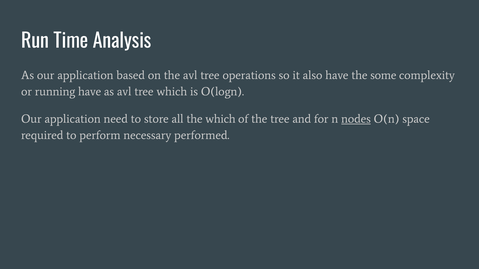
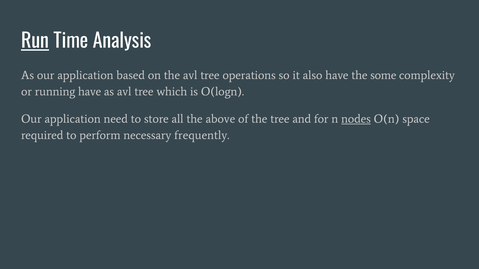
Run underline: none -> present (35, 41)
the which: which -> above (220, 119)
performed: performed -> frequently (202, 136)
